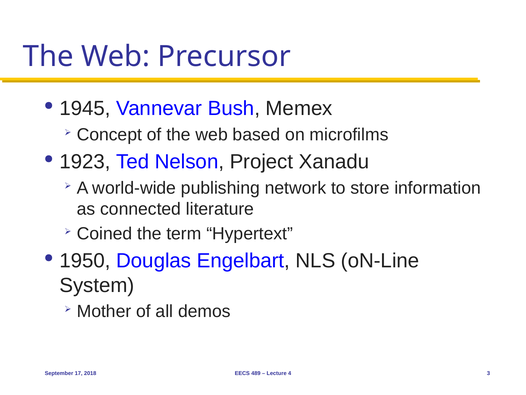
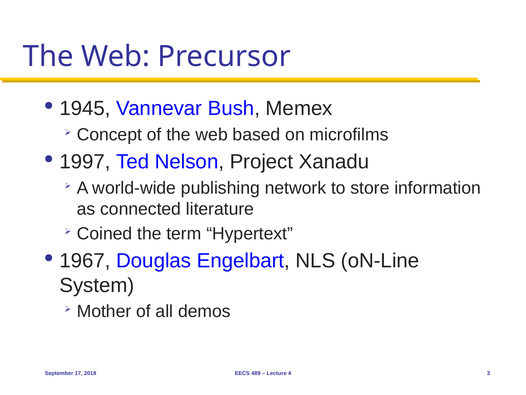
1923: 1923 -> 1997 (85, 162)
1950: 1950 -> 1967 (85, 260)
